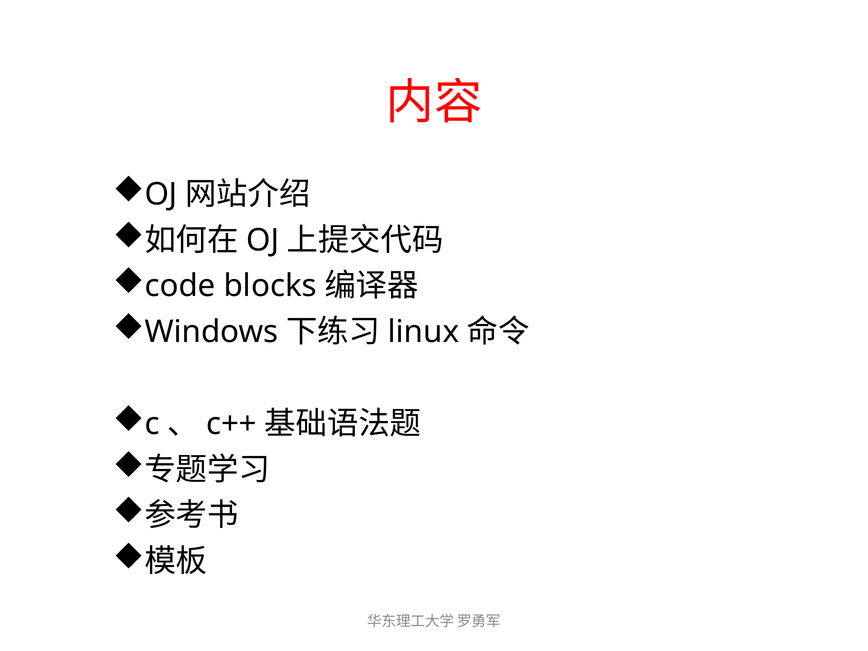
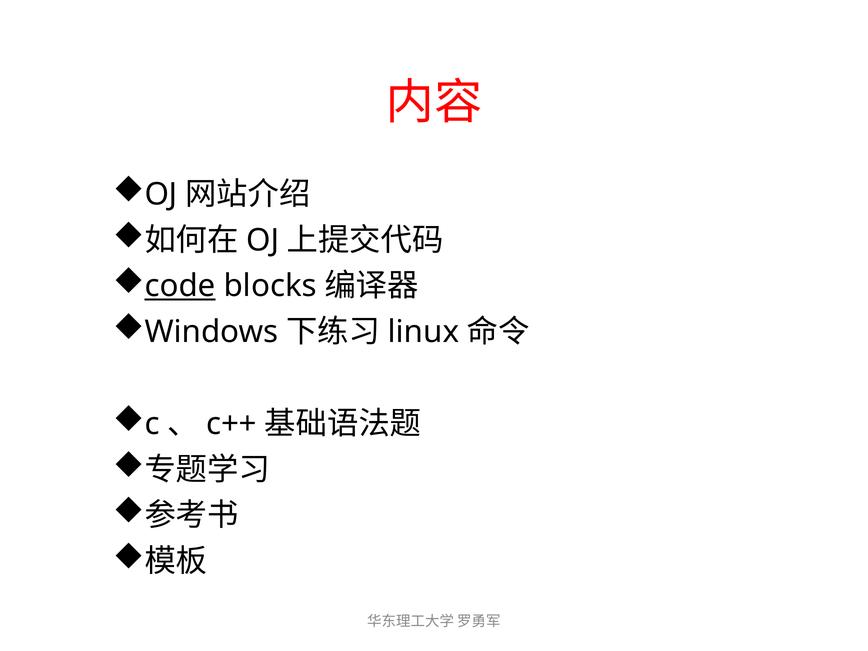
code underline: none -> present (180, 286)
